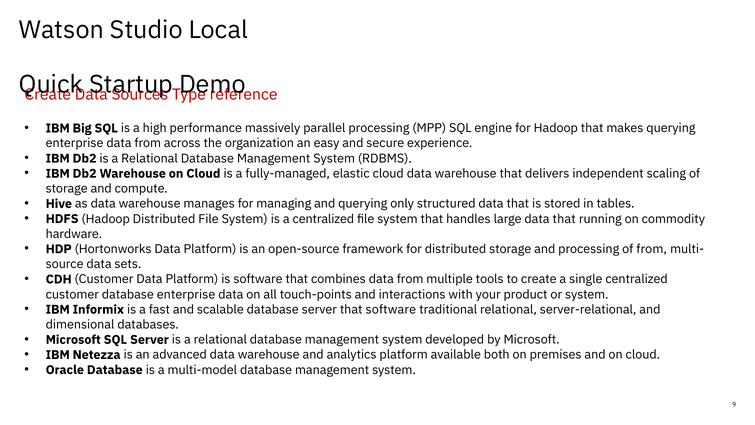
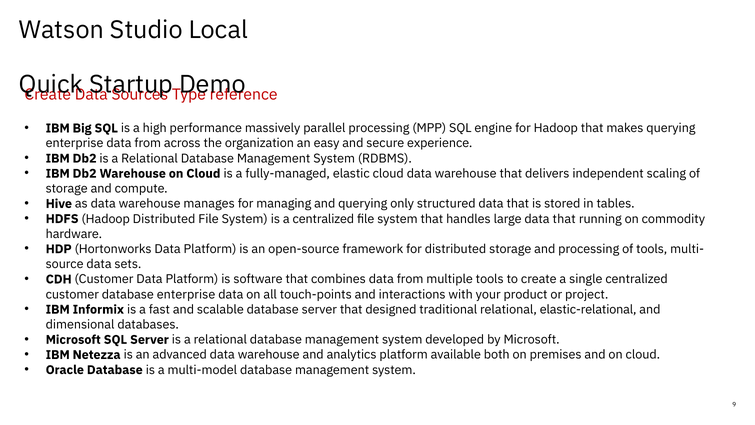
of from: from -> tools (652, 249)
or system: system -> project (587, 294)
that software: software -> designed (391, 309)
server-relational: server-relational -> elastic-relational (588, 309)
